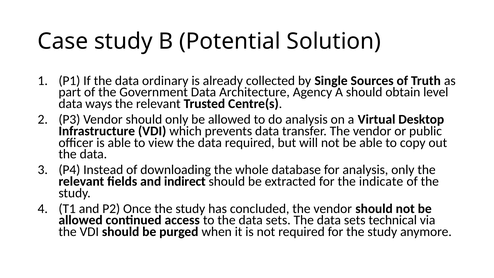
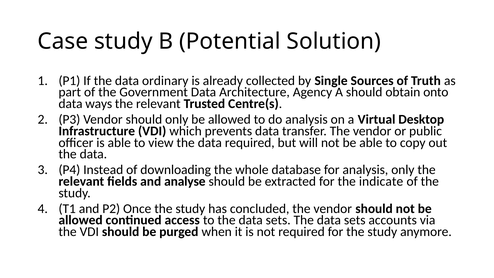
level: level -> onto (436, 92)
indirect: indirect -> analyse (185, 181)
technical: technical -> accounts (393, 220)
